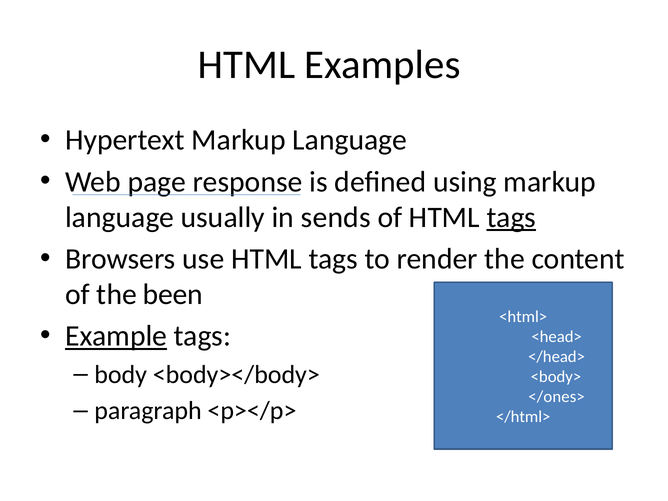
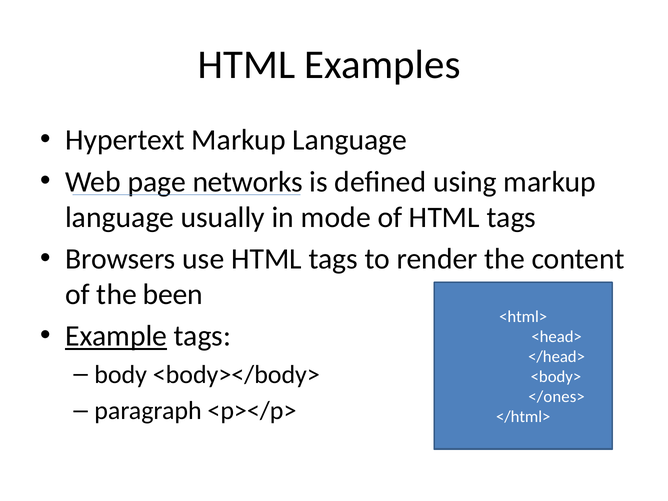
response: response -> networks (248, 182)
sends: sends -> mode (336, 217)
tags underline: present -> none (511, 217)
